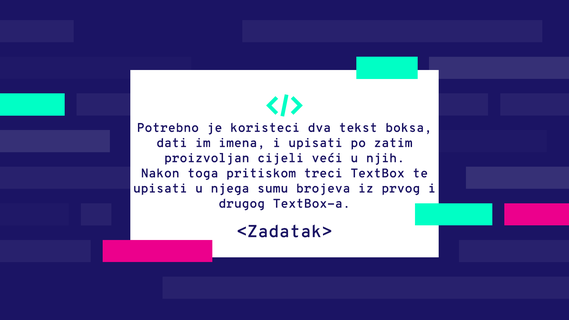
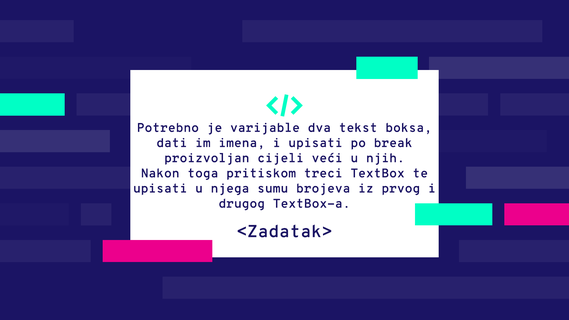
koristeci: koristeci -> varijable (265, 128)
zatim: zatim -> break (393, 143)
